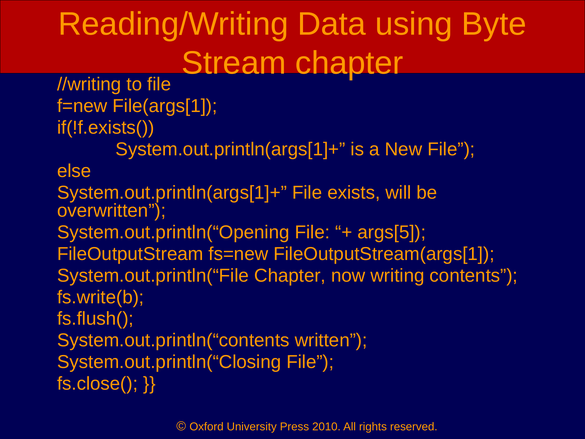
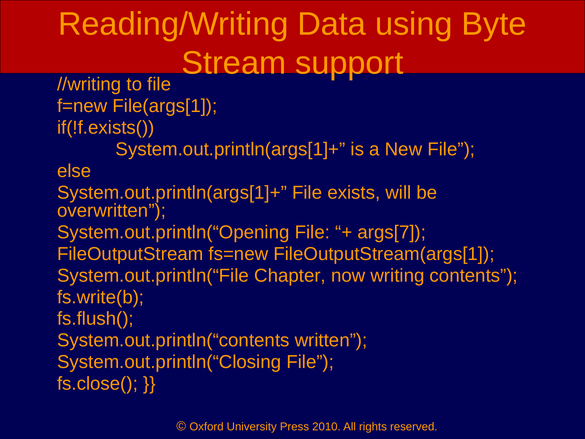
Stream chapter: chapter -> support (349, 63)
args[5: args[5 -> args[7 (392, 232)
